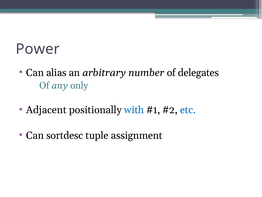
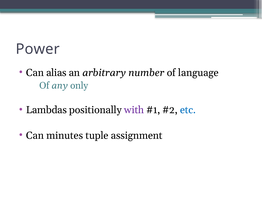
delegates: delegates -> language (198, 73)
Adjacent: Adjacent -> Lambdas (46, 110)
with colour: blue -> purple (134, 110)
sortdesc: sortdesc -> minutes (65, 135)
